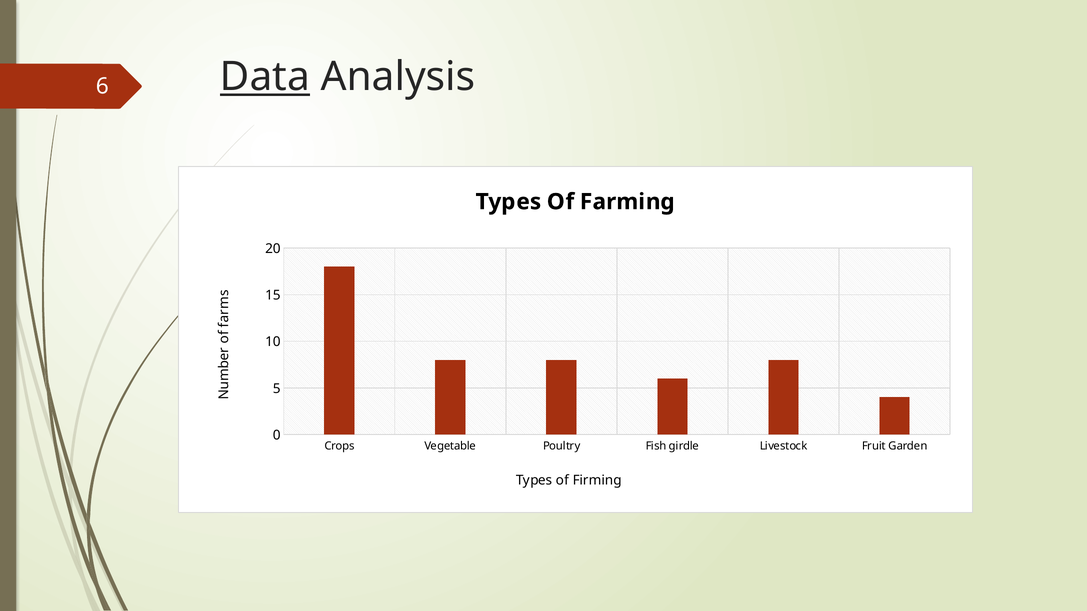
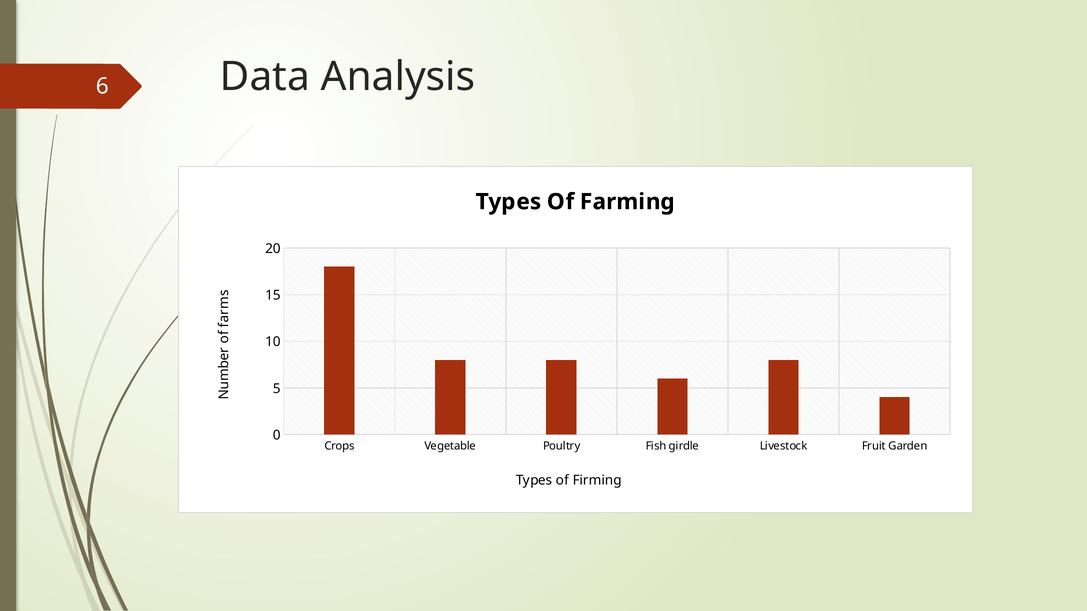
Data underline: present -> none (265, 77)
